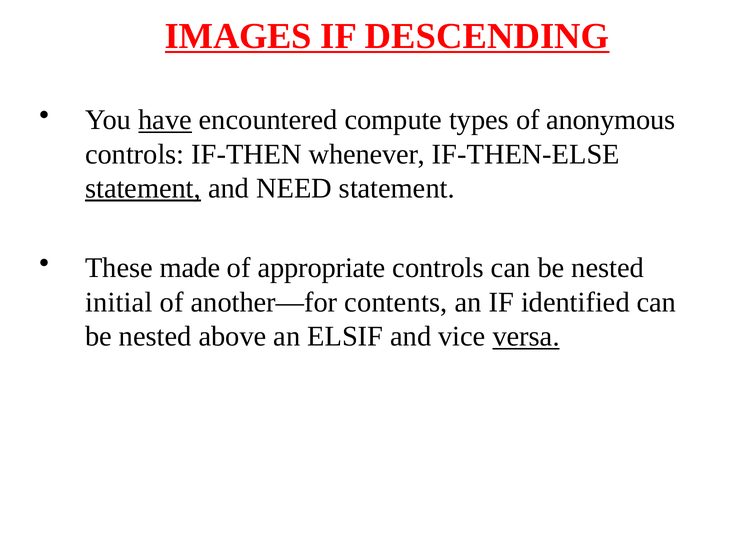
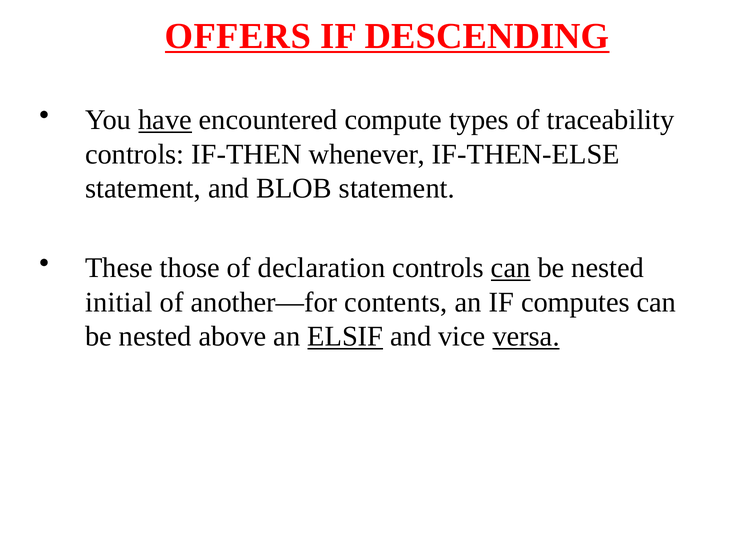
IMAGES: IMAGES -> OFFERS (238, 36)
anonymous: anonymous -> traceability (611, 120)
statement underline: present -> none (143, 188)
NEED: NEED -> BLOB (294, 188)
made: made -> those (190, 268)
appropriate: appropriate -> declaration (321, 268)
can underline: none -> present (511, 268)
identified: identified -> computes (575, 302)
ELSIF underline: none -> present (345, 336)
